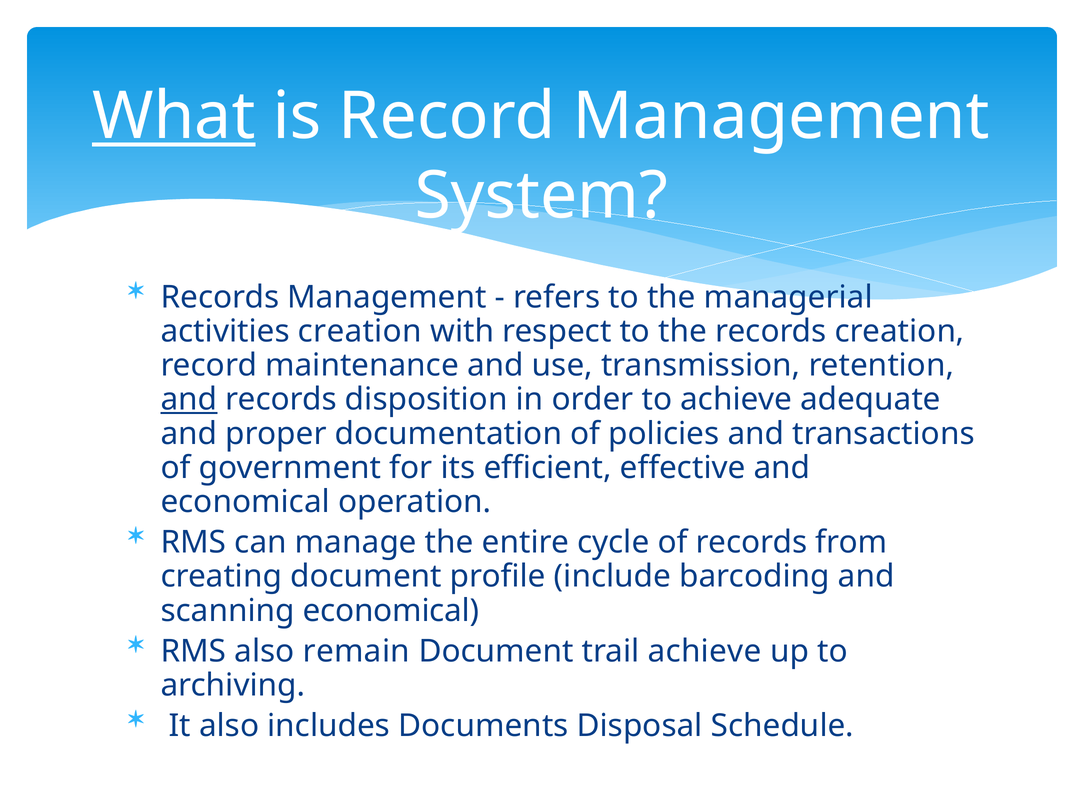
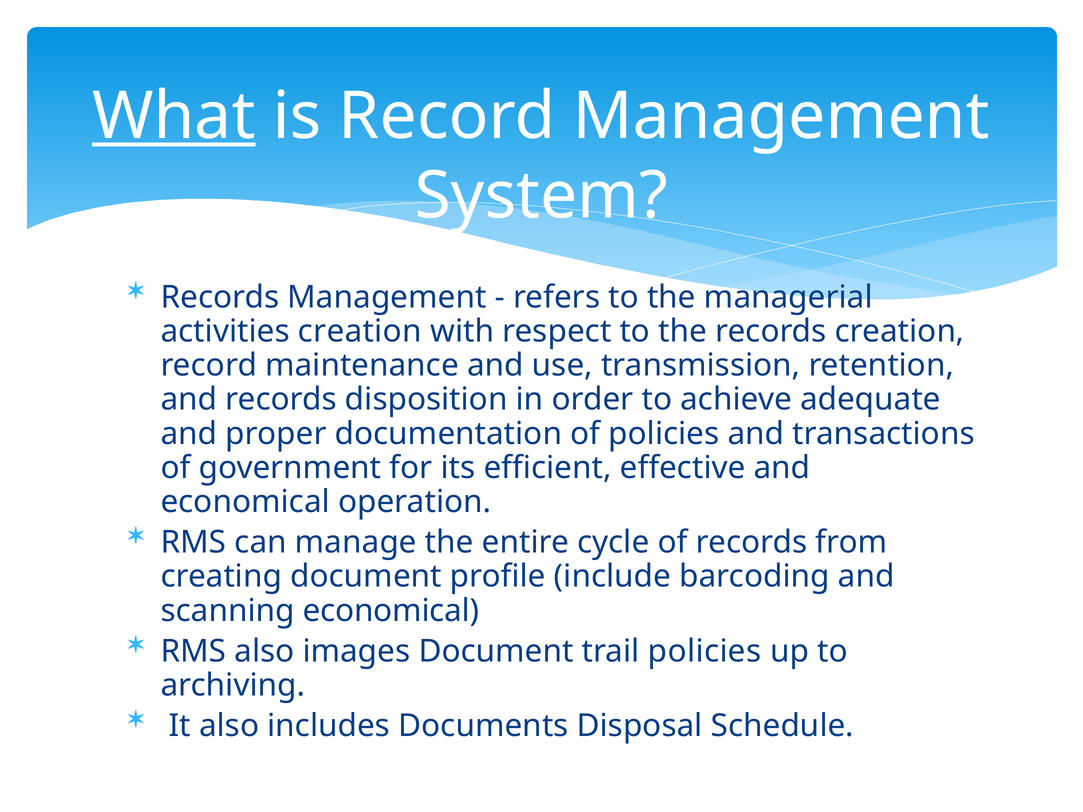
and underline: present -> none (189, 400)
remain: remain -> images (356, 651)
trail achieve: achieve -> policies (705, 651)
